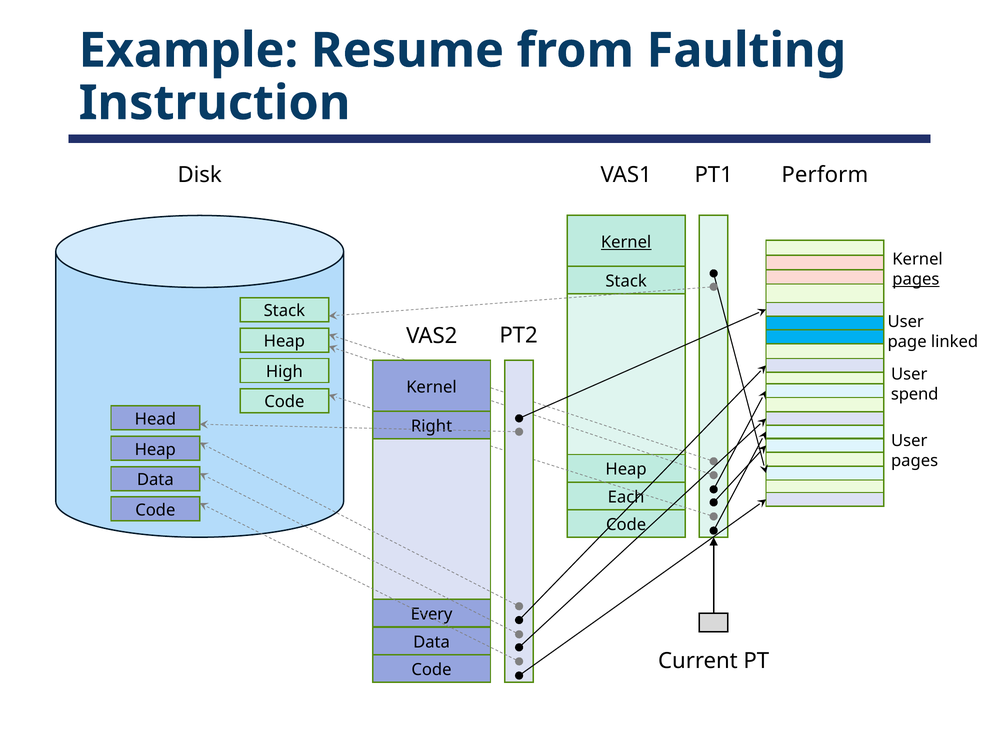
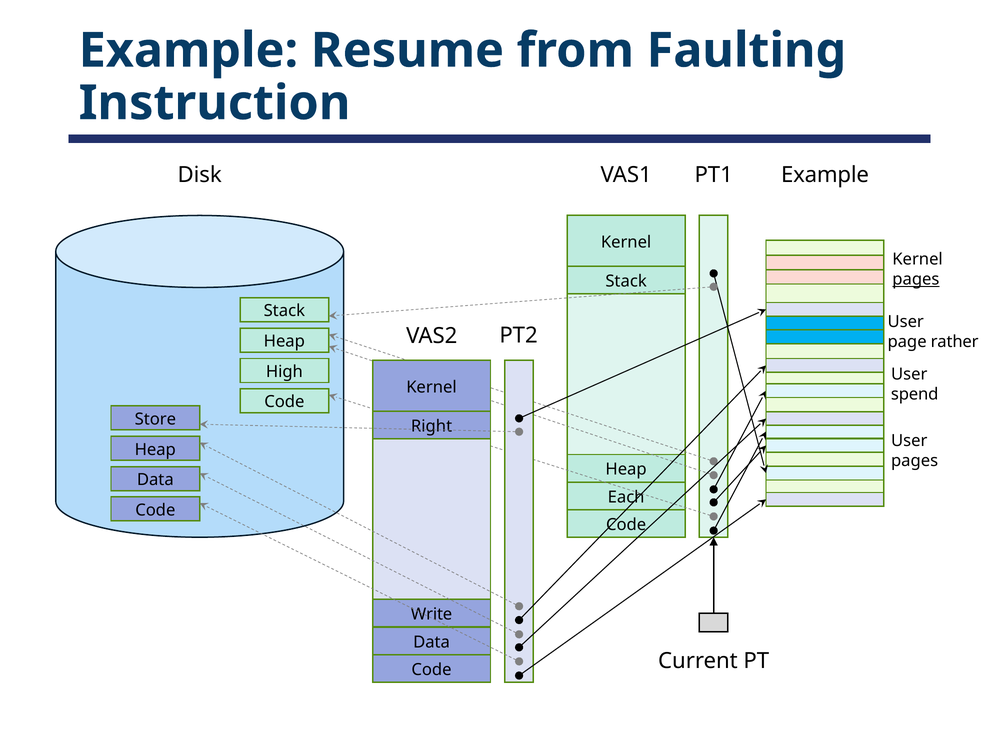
Perform: Perform -> Example (825, 175)
Kernel underline: present -> none (626, 242)
linked: linked -> rather (955, 342)
Head: Head -> Store (155, 419)
Every: Every -> Write (432, 614)
